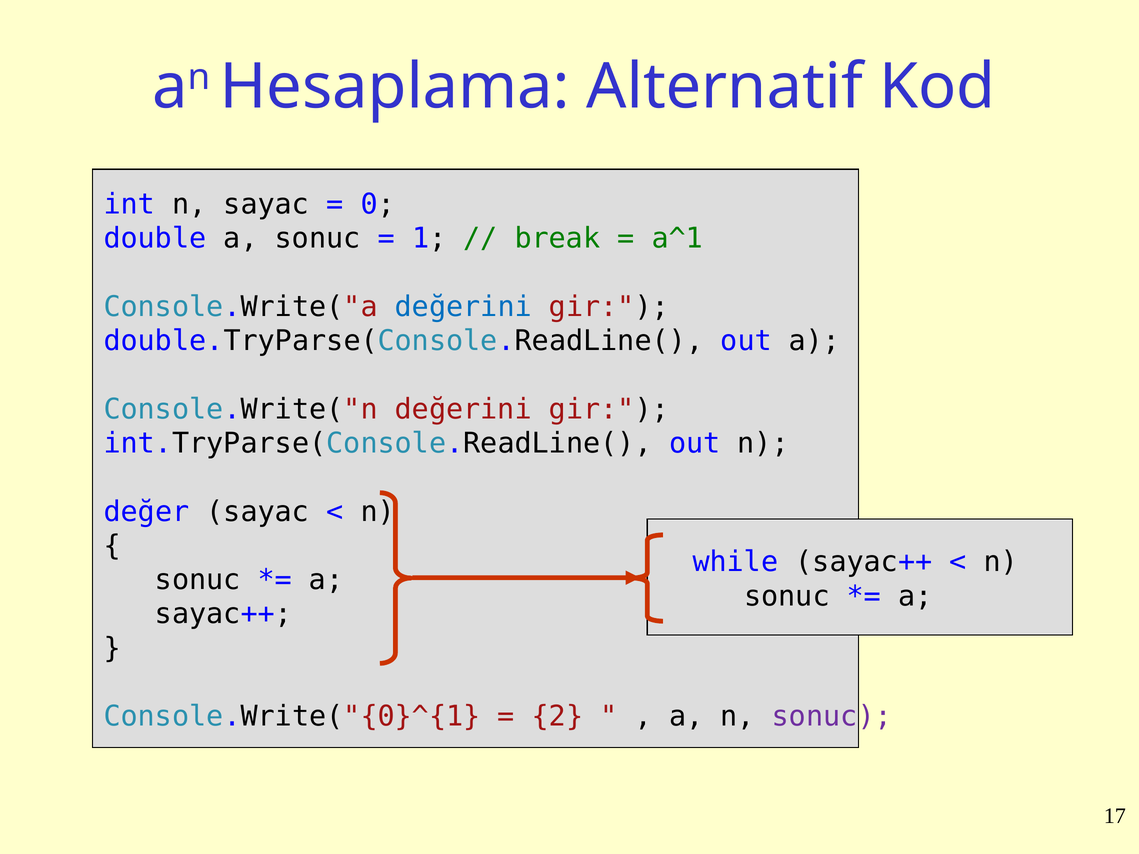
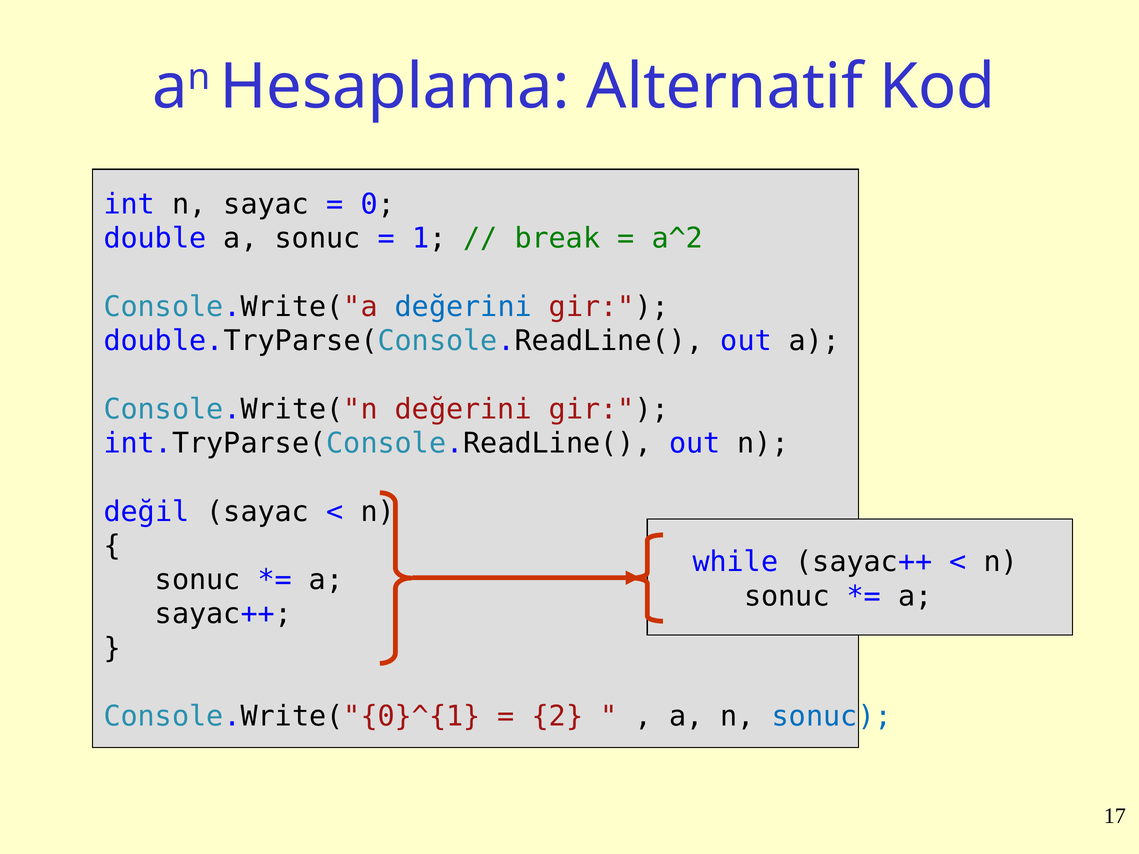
a^1: a^1 -> a^2 (677, 238)
değer: değer -> değil (147, 512)
sonuc colour: purple -> blue (832, 717)
